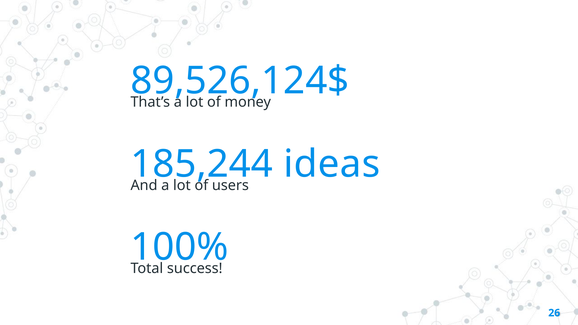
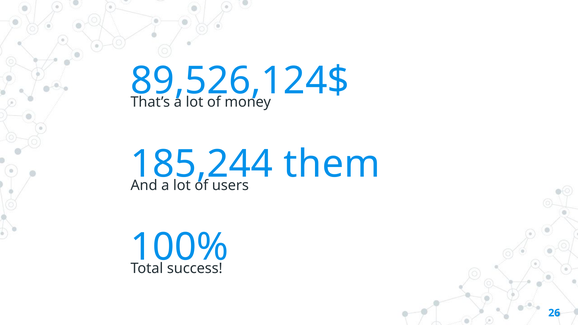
ideas: ideas -> them (332, 164)
